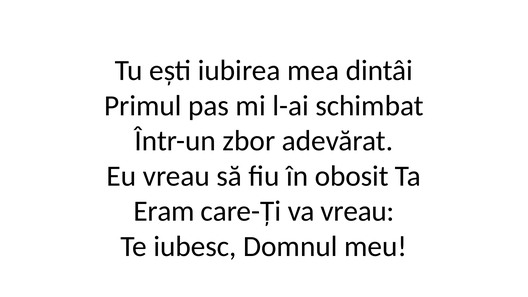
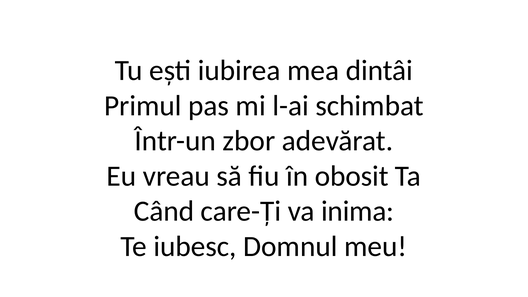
Eram: Eram -> Când (164, 211)
va vreau: vreau -> inima (358, 211)
